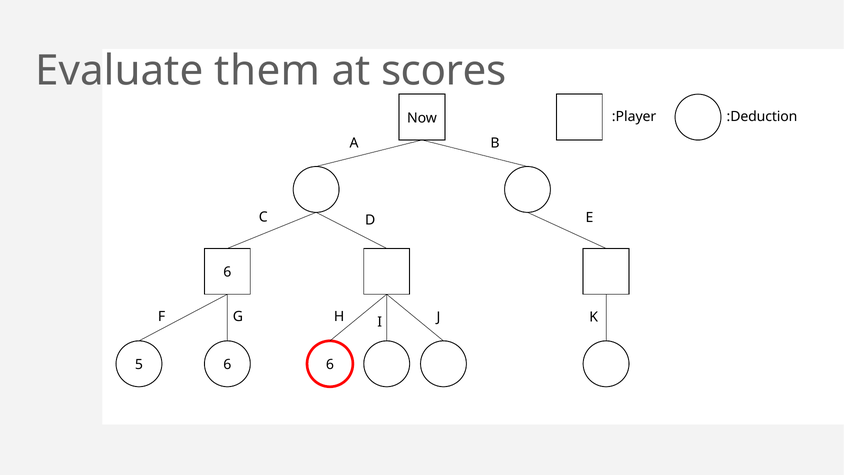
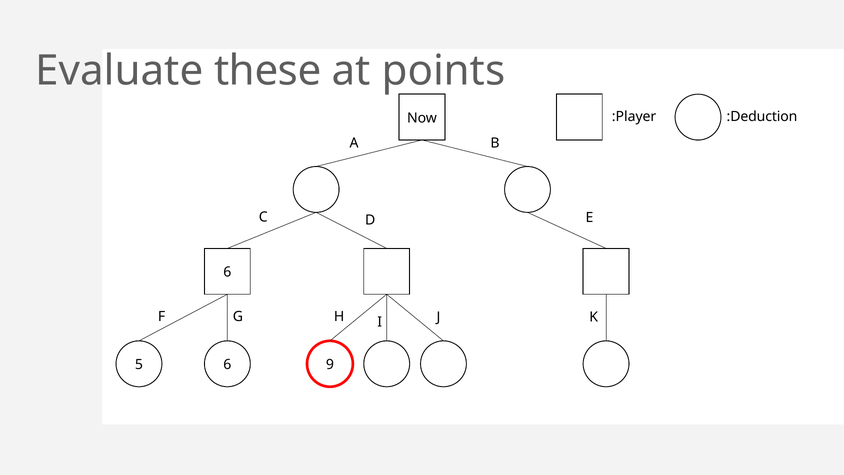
them: them -> these (268, 71)
scores: scores -> points (443, 71)
5 6: 6 -> 9 (330, 365)
